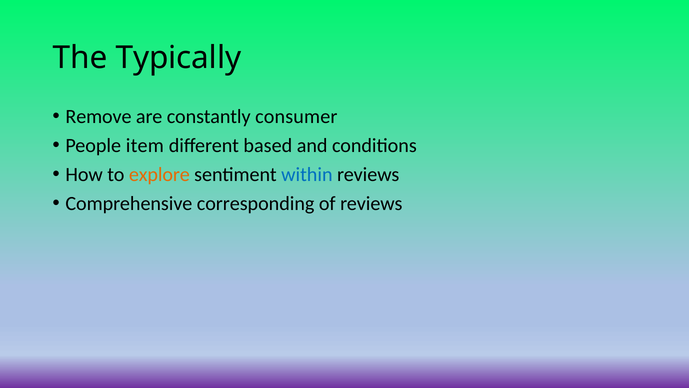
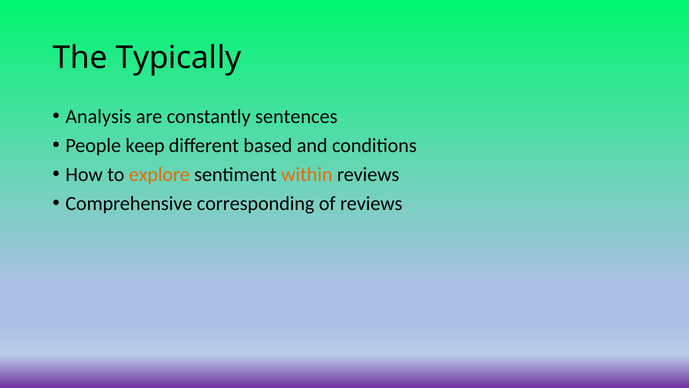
Remove: Remove -> Analysis (98, 116)
consumer: consumer -> sentences (296, 116)
item: item -> keep (145, 145)
within colour: blue -> orange (307, 174)
